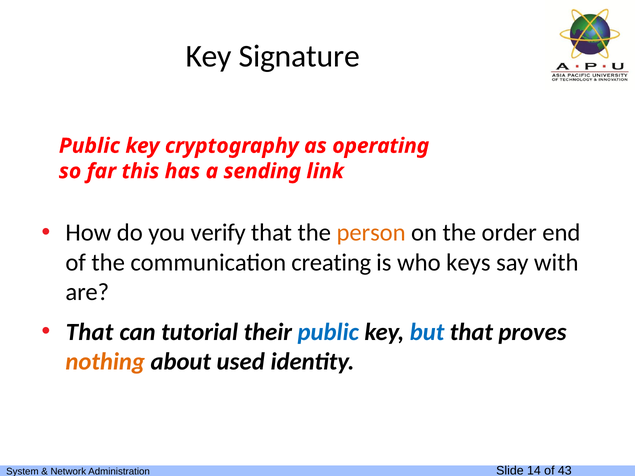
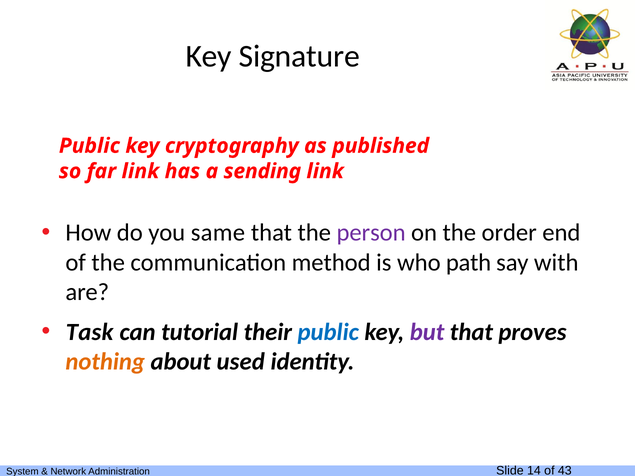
operating: operating -> published (381, 146)
far this: this -> link (140, 171)
verify: verify -> same (218, 233)
person colour: orange -> purple (371, 233)
creating: creating -> method (331, 262)
keys: keys -> path (469, 262)
That: That -> Task (90, 332)
but colour: blue -> purple (427, 332)
